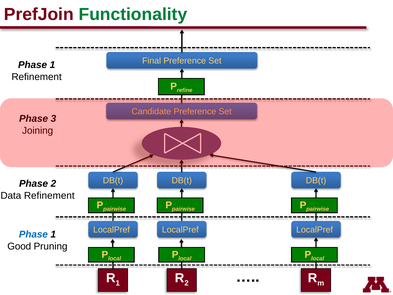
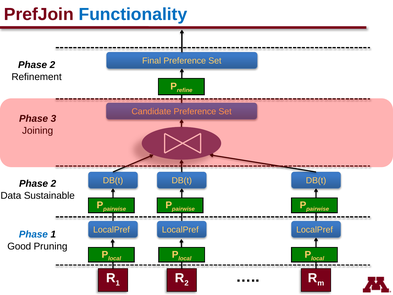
Functionality colour: green -> blue (133, 14)
1: 1 -> 2 (52, 65)
Data Refinement: Refinement -> Sustainable (49, 195)
